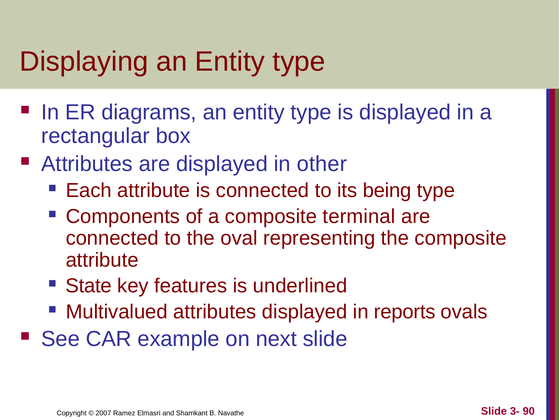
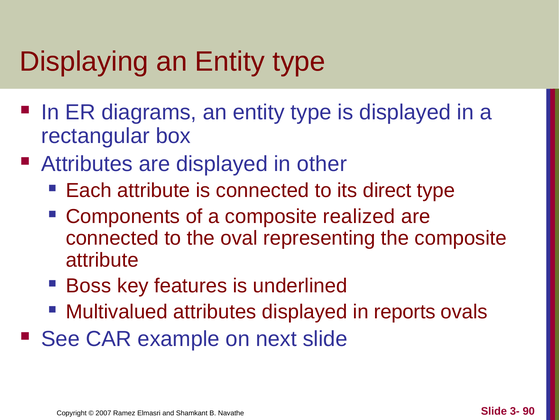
being: being -> direct (387, 190)
terminal: terminal -> realized (359, 216)
State: State -> Boss (89, 285)
